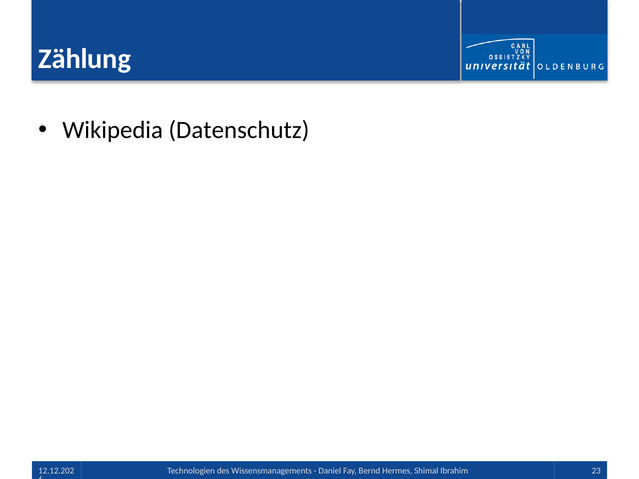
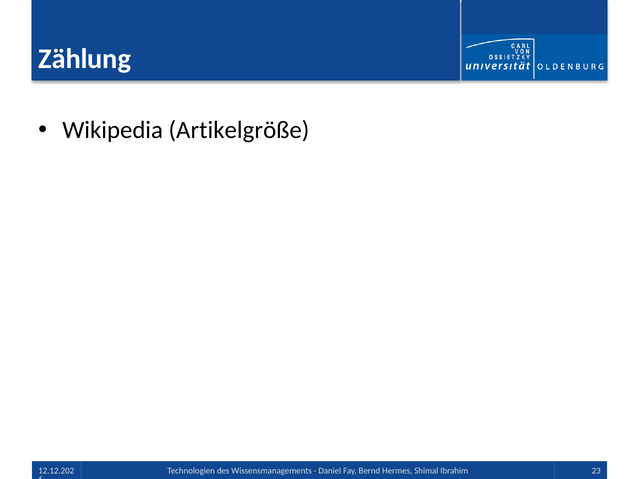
Datenschutz: Datenschutz -> Artikelgröße (239, 130)
